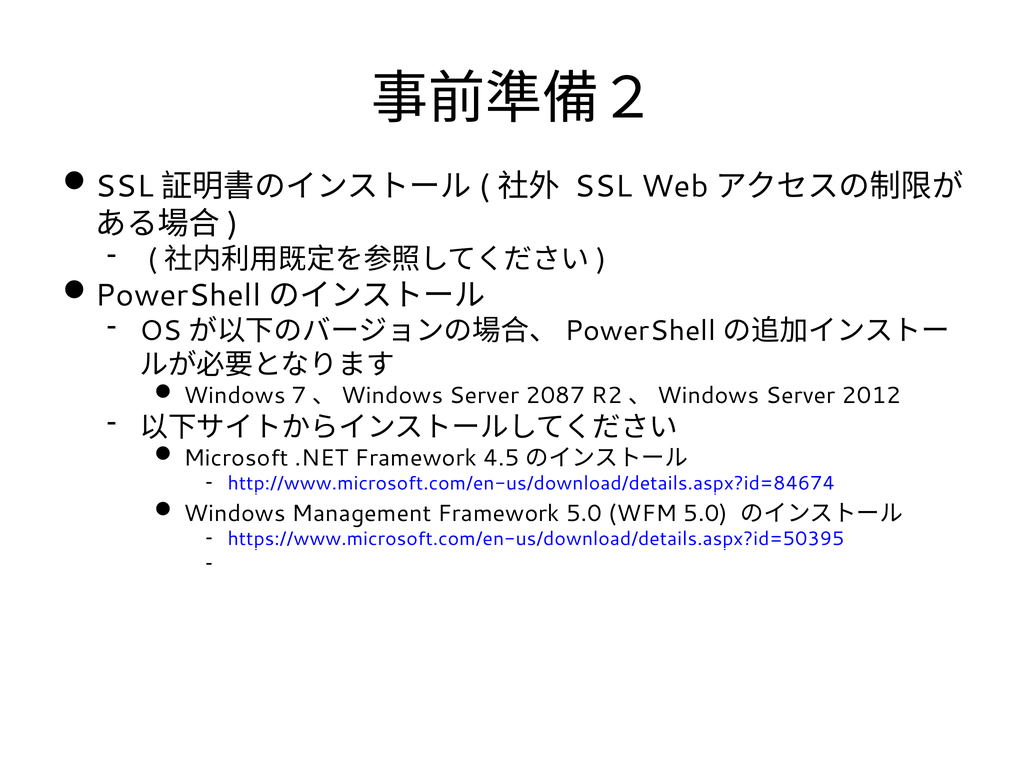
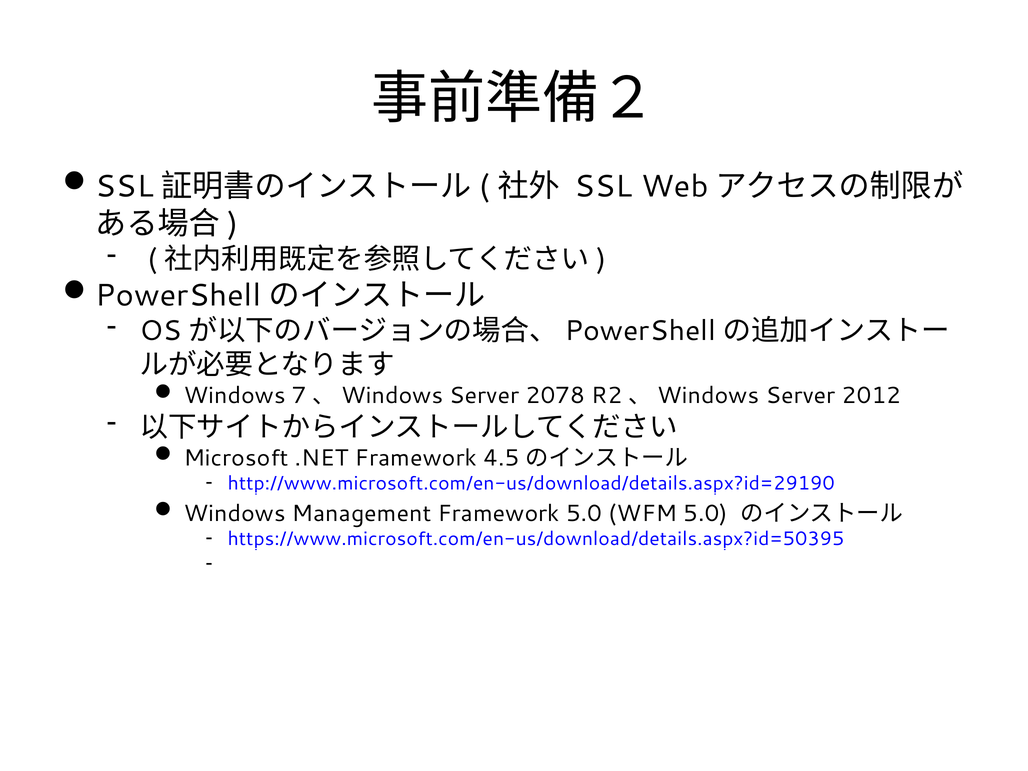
2087: 2087 -> 2078 (555, 396)
http://www.microsoft.com/en-us/download/details.aspx?id=84674: http://www.microsoft.com/en-us/download/details.aspx?id=84674 -> http://www.microsoft.com/en-us/download/details.aspx?id=29190 (531, 483)
